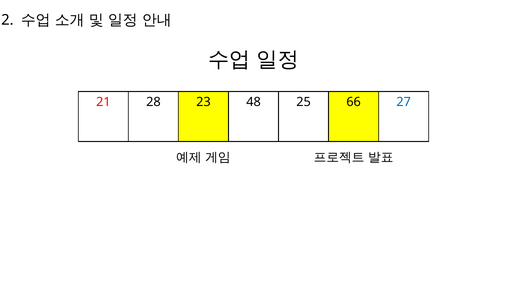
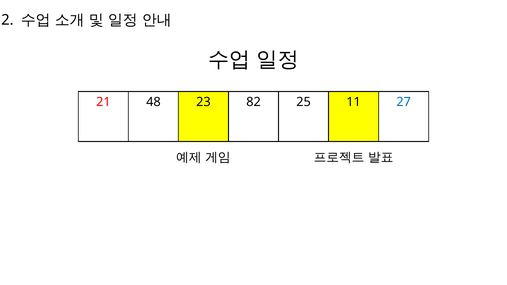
28: 28 -> 48 (153, 102)
48: 48 -> 82 (254, 102)
66: 66 -> 11 (354, 102)
